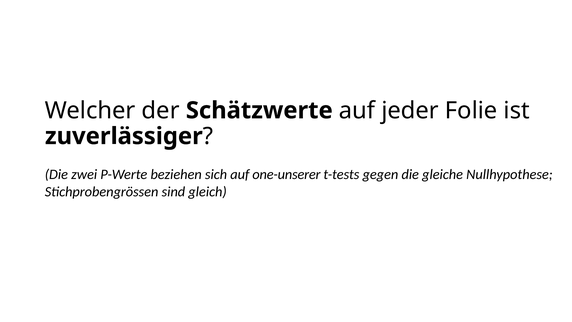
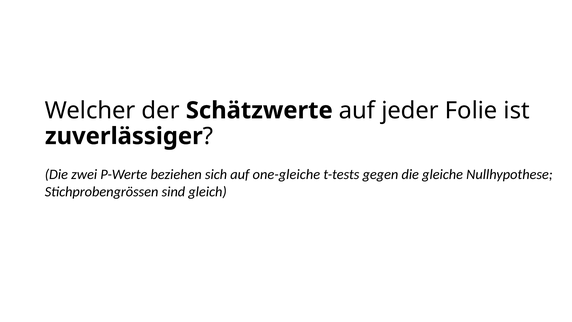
one-unserer: one-unserer -> one-gleiche (286, 174)
